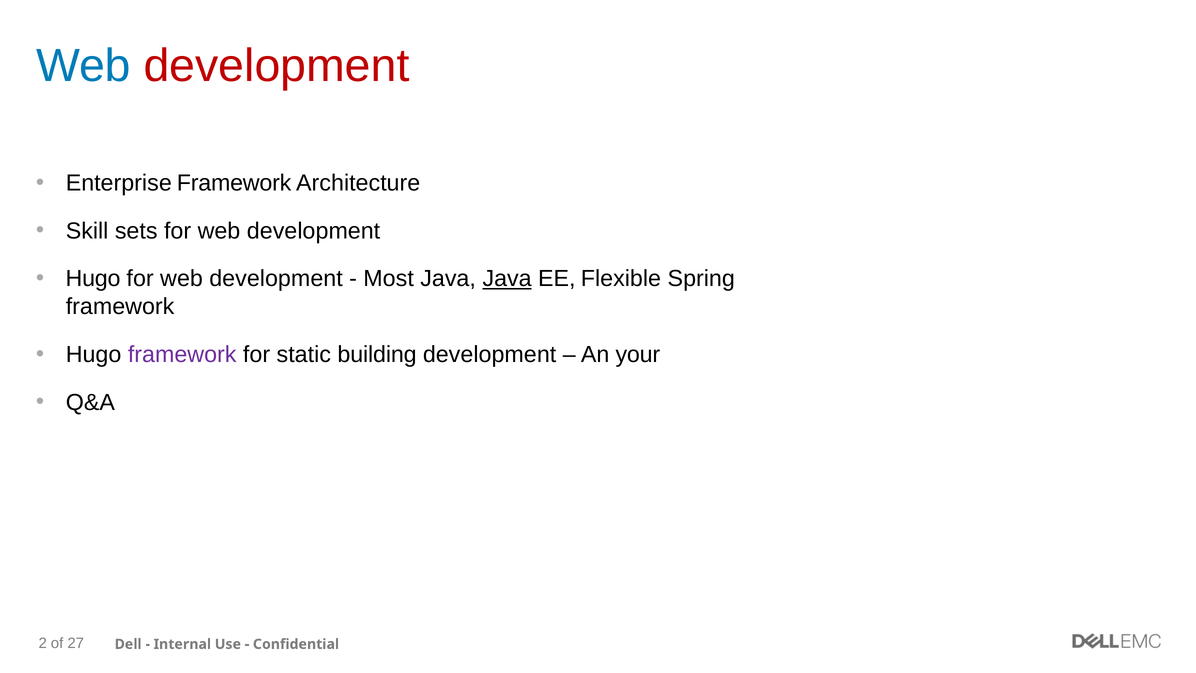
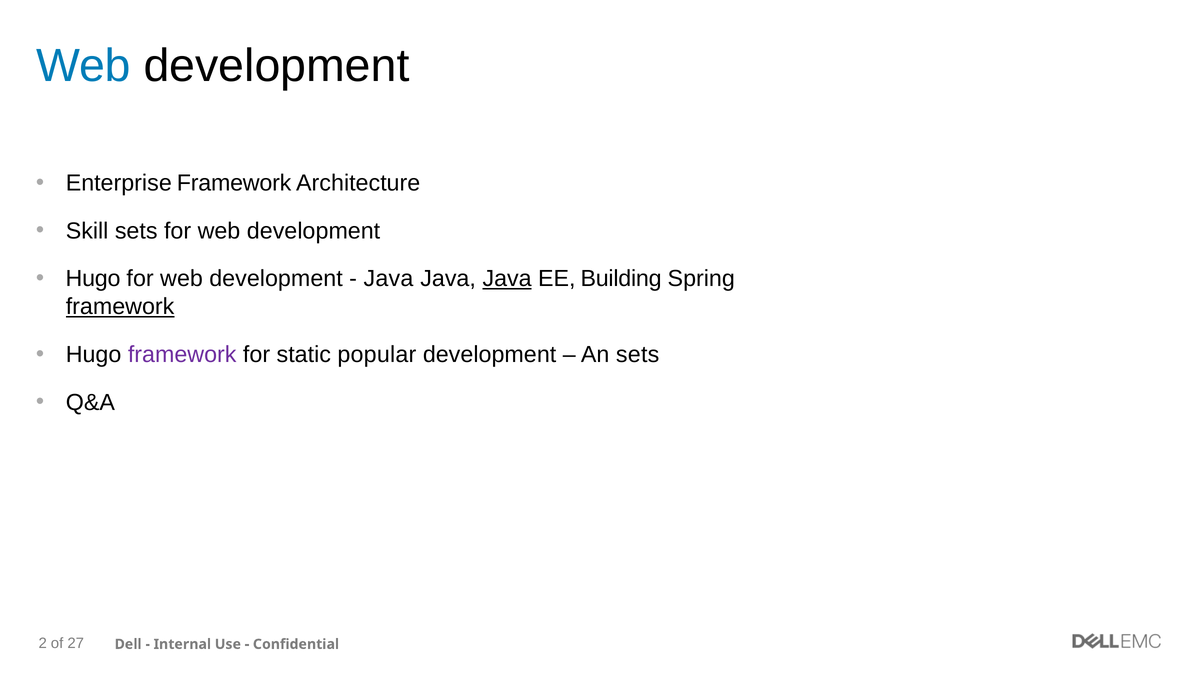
development colour: red -> black (277, 66)
Most: Most -> Java (388, 279)
Flexible: Flexible -> Building (621, 279)
framework underline: none -> present (120, 307)
building: building -> popular (377, 354)
An your: your -> sets (638, 354)
